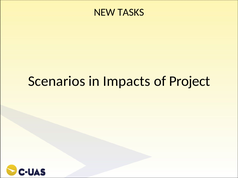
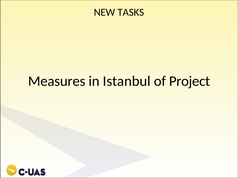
Scenarios: Scenarios -> Measures (57, 81)
Impacts: Impacts -> Istanbul (127, 81)
